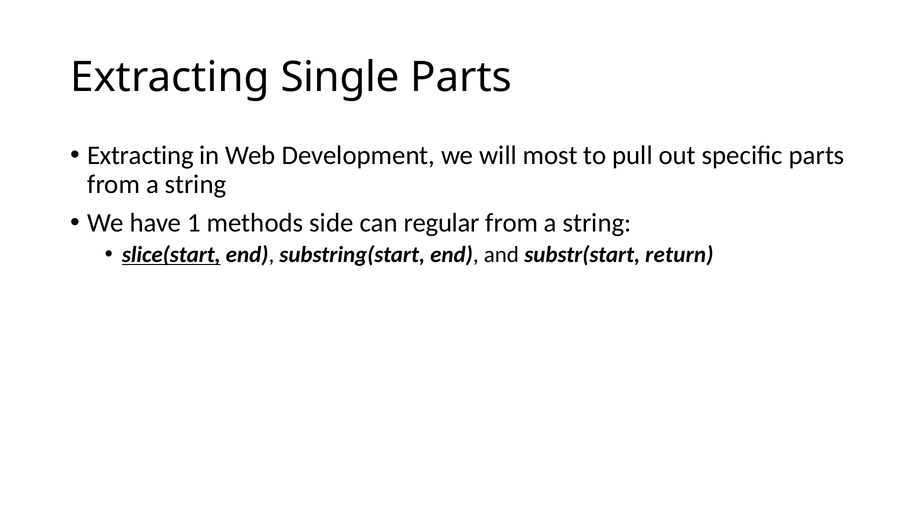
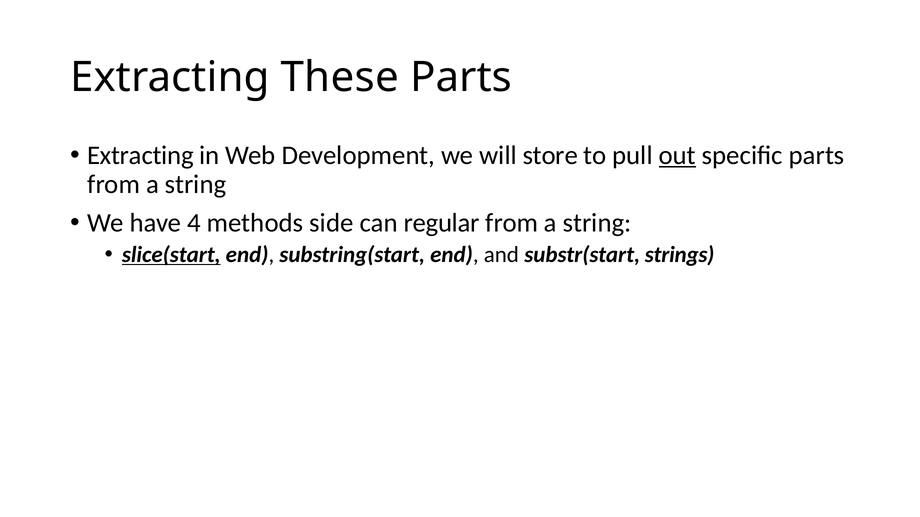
Single: Single -> These (340, 77)
most: most -> store (550, 156)
out underline: none -> present (677, 156)
1: 1 -> 4 (194, 223)
return: return -> strings (680, 255)
